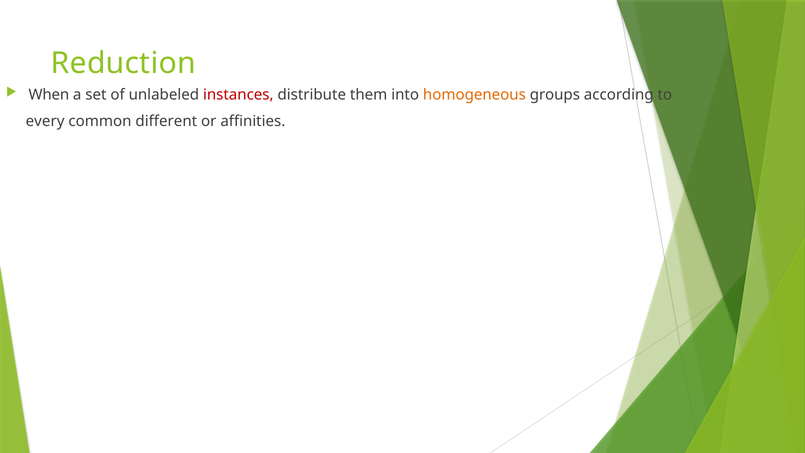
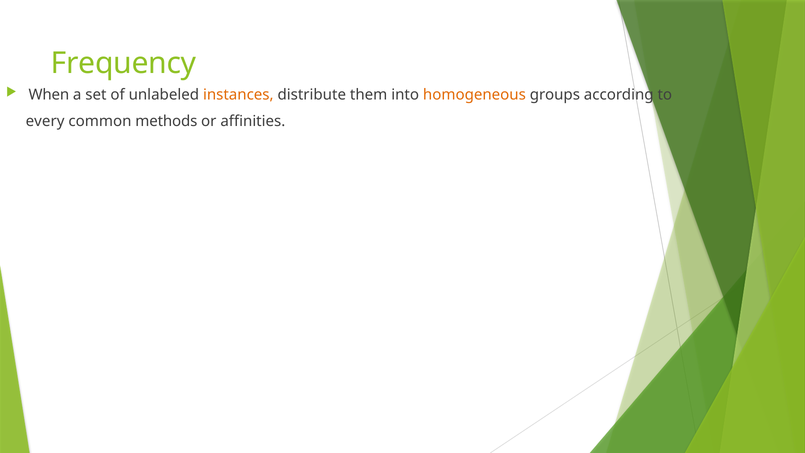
Reduction: Reduction -> Frequency (124, 63)
instances colour: red -> orange (238, 95)
different: different -> methods (166, 121)
